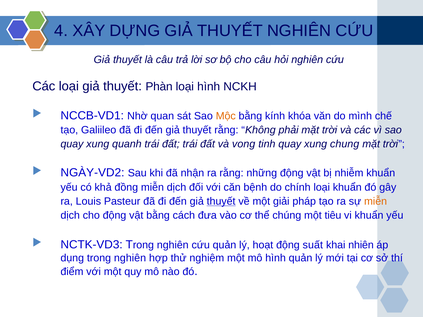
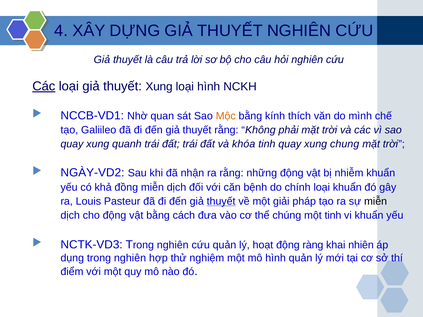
Các underline: none -> present (44, 86)
thuyết Phàn: Phàn -> Xung (159, 87)
khóa: khóa -> thích (299, 116)
vong: vong -> khóa (244, 144)
miễn colour: orange -> black (376, 201)
một tiêu: tiêu -> tinh (333, 215)
suất: suất -> ràng (313, 245)
